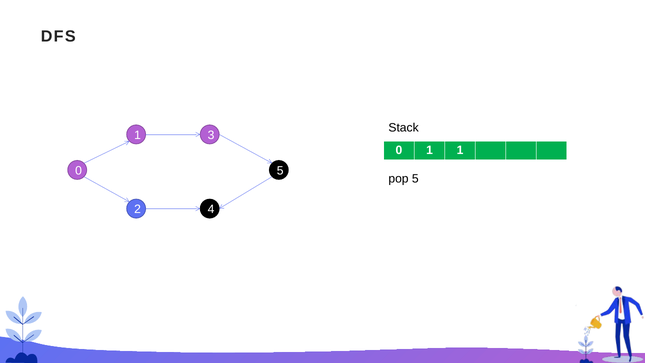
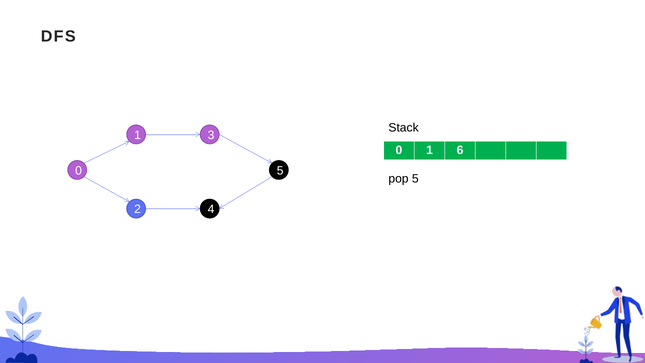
1 1: 1 -> 6 (460, 150)
